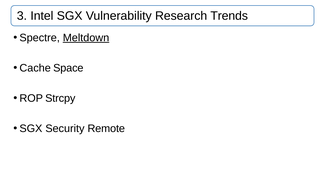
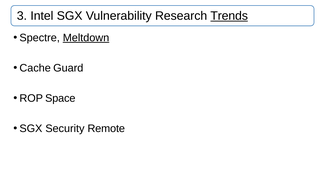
Trends underline: none -> present (229, 16)
Space: Space -> Guard (68, 68)
Strcpy: Strcpy -> Space (60, 98)
